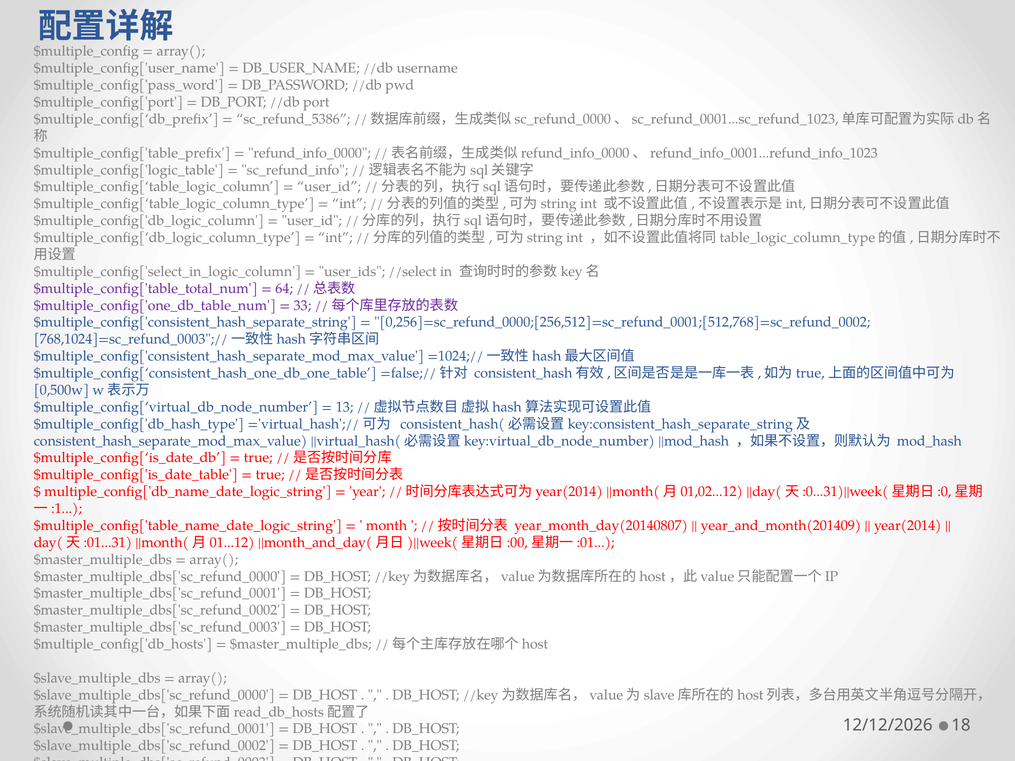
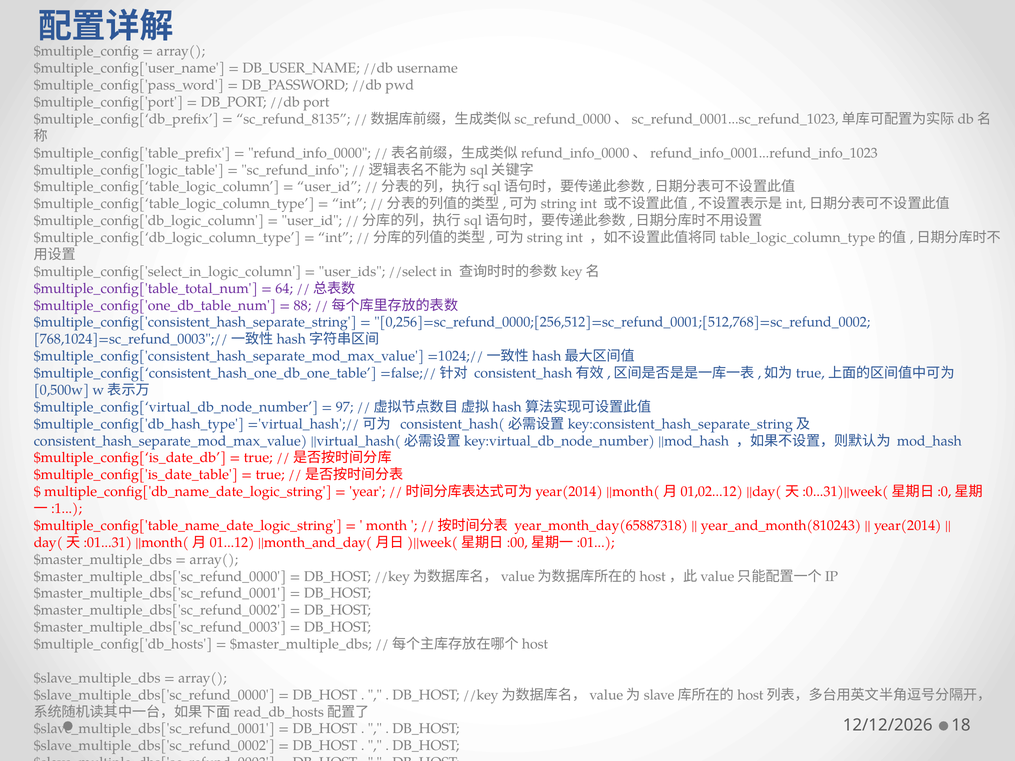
sc_refund_5386: sc_refund_5386 -> sc_refund_8135 (293, 119)
33: 33 -> 88 (302, 305)
13: 13 -> 97 (345, 407)
year_month_day(20140807: year_month_day(20140807 -> year_month_day(65887318 (601, 526)
year_and_month(201409: year_and_month(201409 -> year_and_month(810243 (781, 526)
